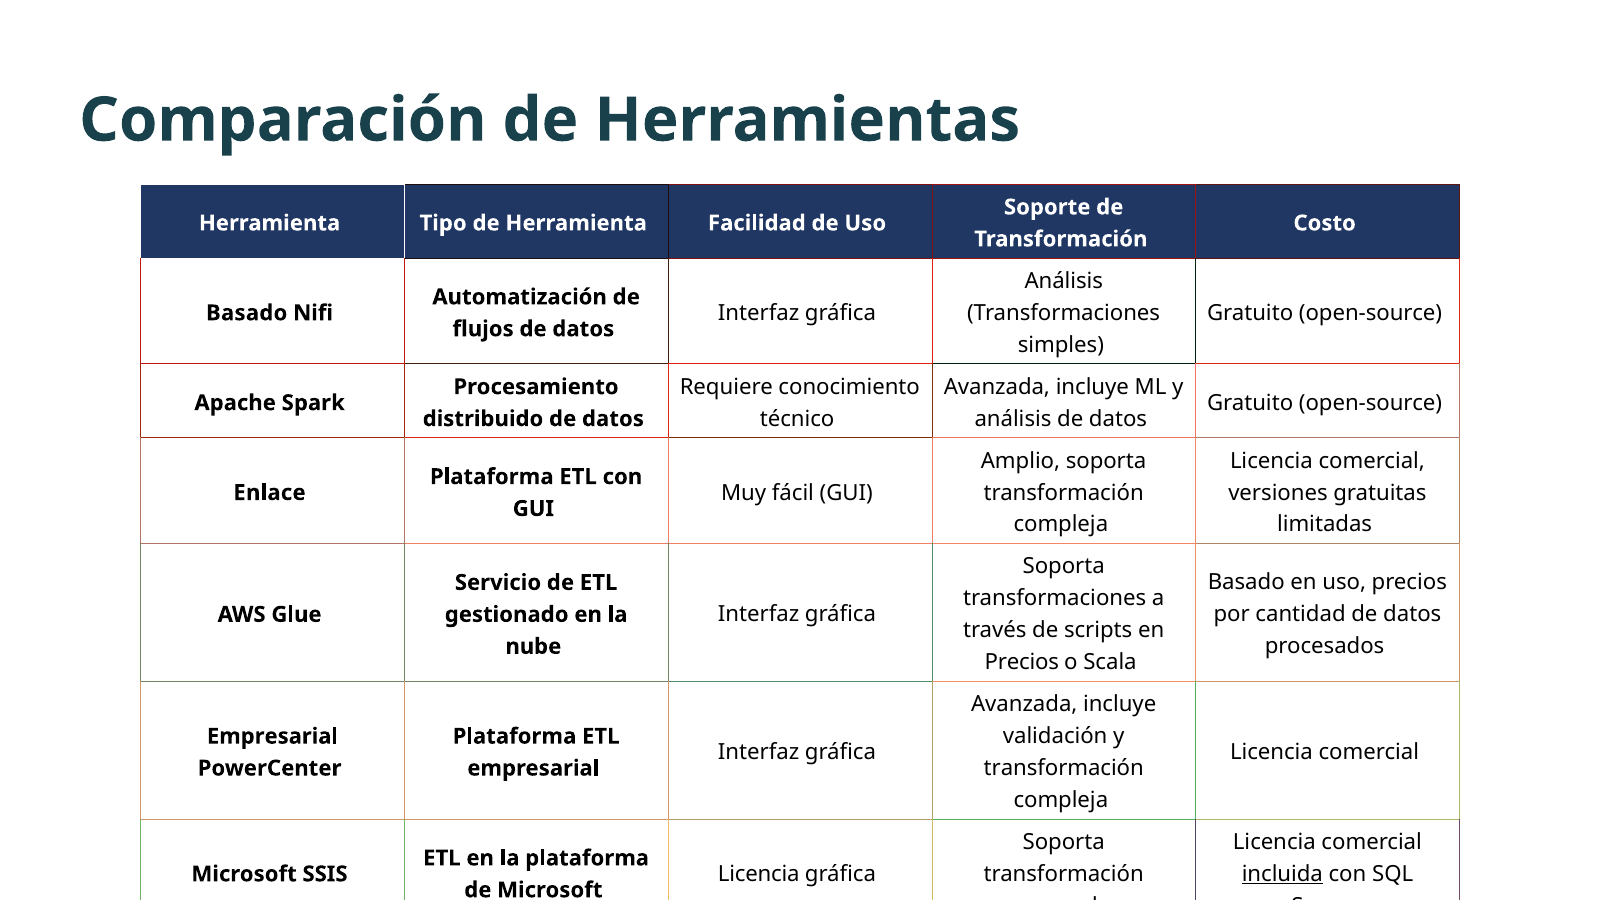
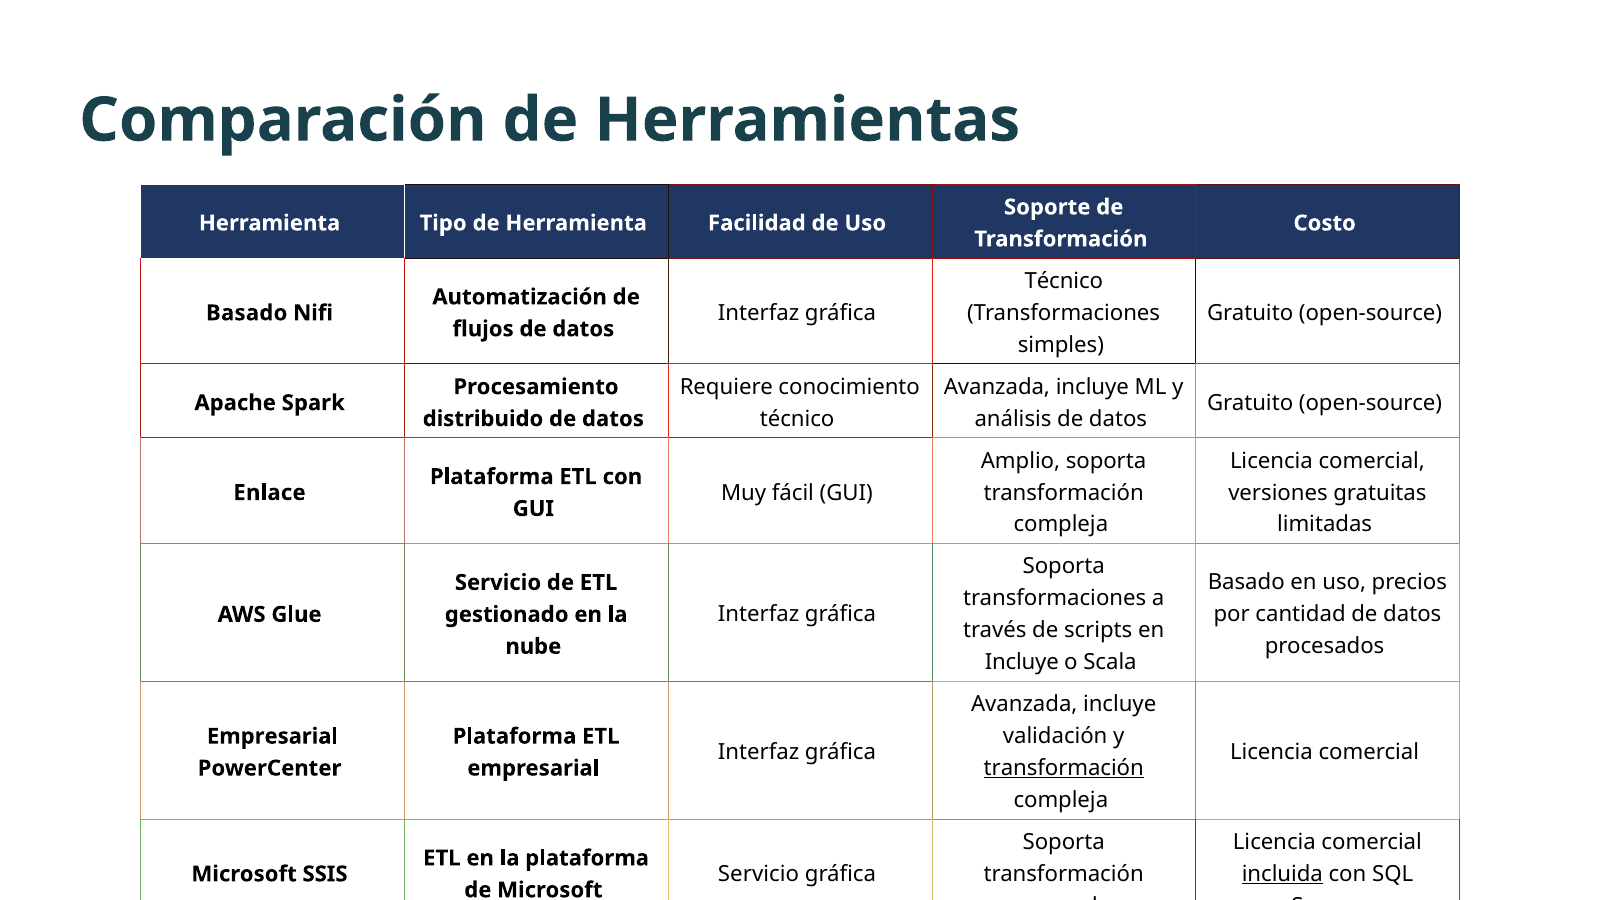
Análisis: Análisis -> Técnico (1064, 281)
Precios: Precios -> Incluye (1022, 662)
transformación underline: none -> present (1064, 768)
Licencia: Licencia -> Servicio (759, 874)
